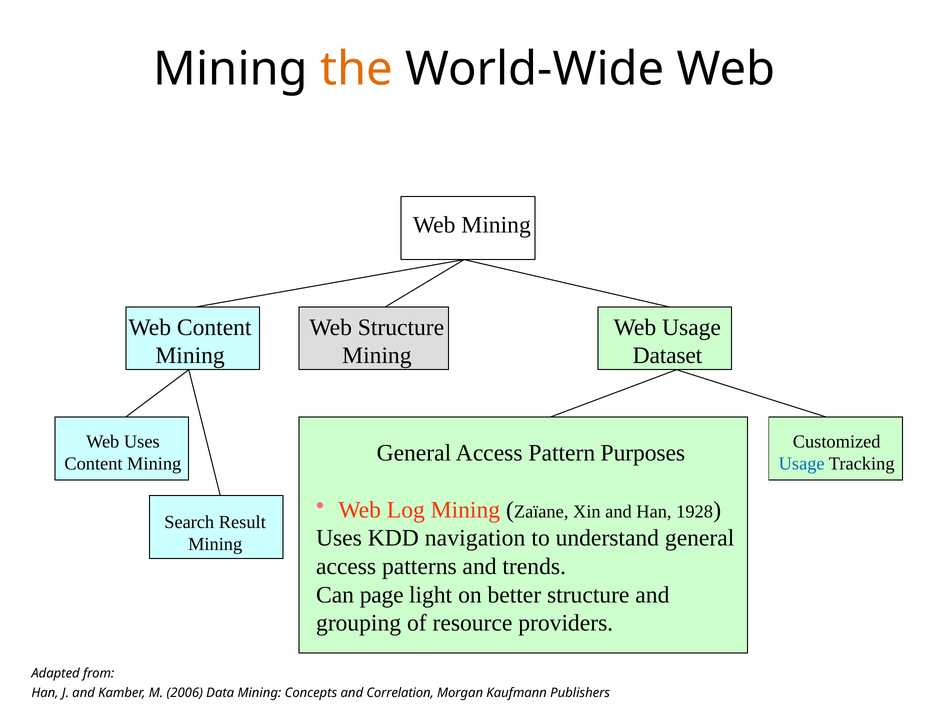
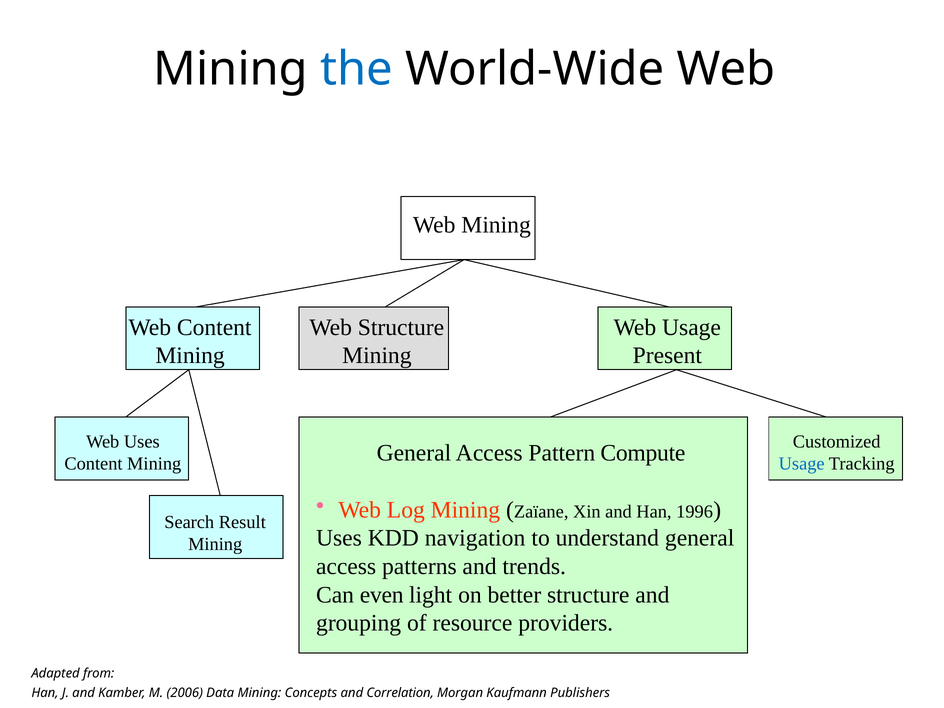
the colour: orange -> blue (357, 69)
Dataset: Dataset -> Present (667, 356)
Purposes: Purposes -> Compute (643, 453)
1928: 1928 -> 1996 (695, 512)
page: page -> even (382, 595)
